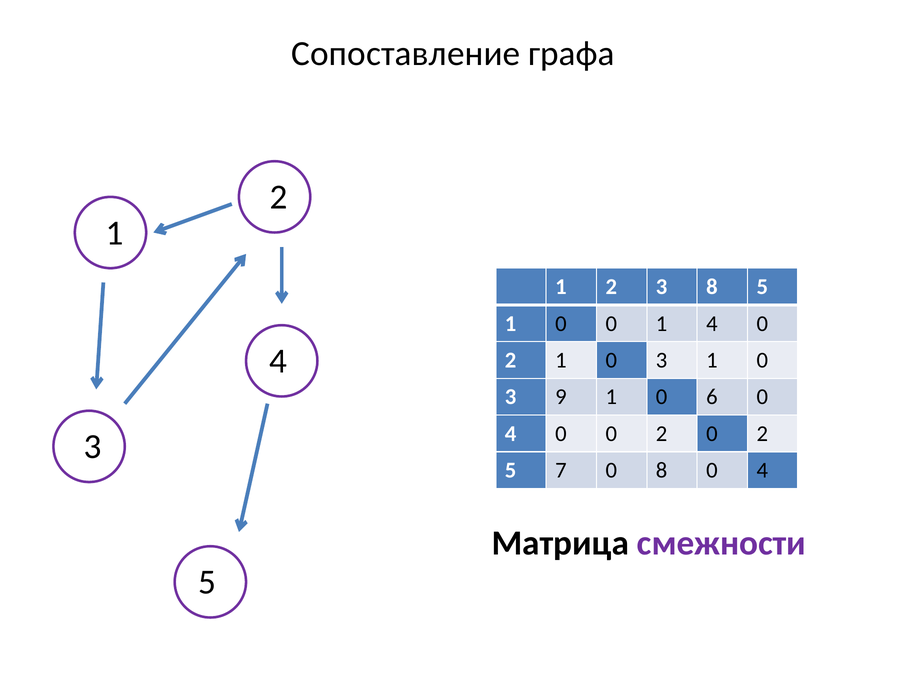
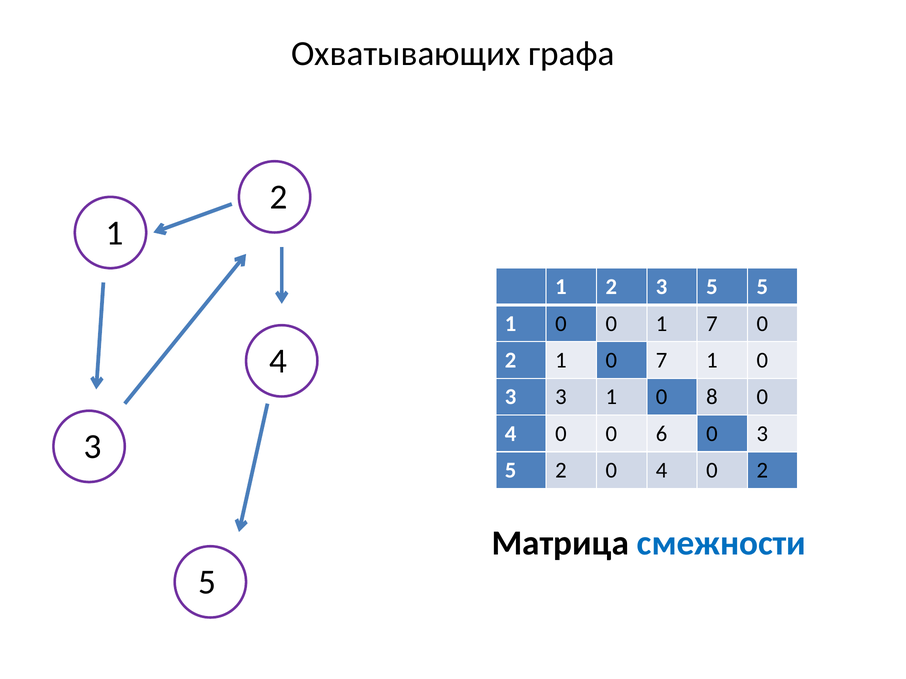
Сопоставление: Сопоставление -> Охватывающих (406, 54)
2 3 8: 8 -> 5 (712, 287)
1 4: 4 -> 7 (712, 324)
2 1 0 3: 3 -> 7 (662, 361)
3 9: 9 -> 3 (561, 397)
6: 6 -> 8 (712, 397)
0 0 2: 2 -> 6 (662, 434)
2: 2 -> 3 (762, 434)
5 7: 7 -> 2 (561, 471)
8: 8 -> 4 (662, 471)
4: 4 -> 2 (762, 471)
смежности colour: purple -> blue (721, 543)
